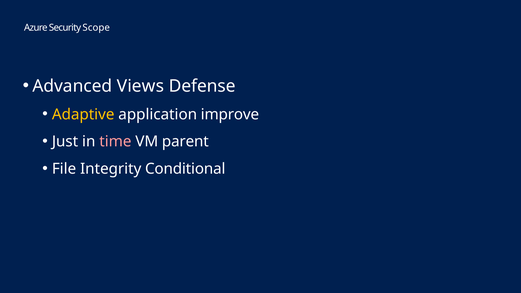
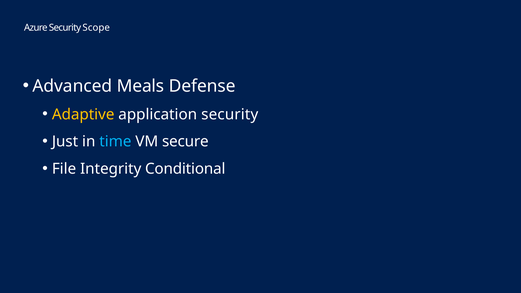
Views: Views -> Meals (141, 86)
application improve: improve -> security (230, 114)
time colour: pink -> light blue (115, 142)
parent: parent -> secure (185, 142)
